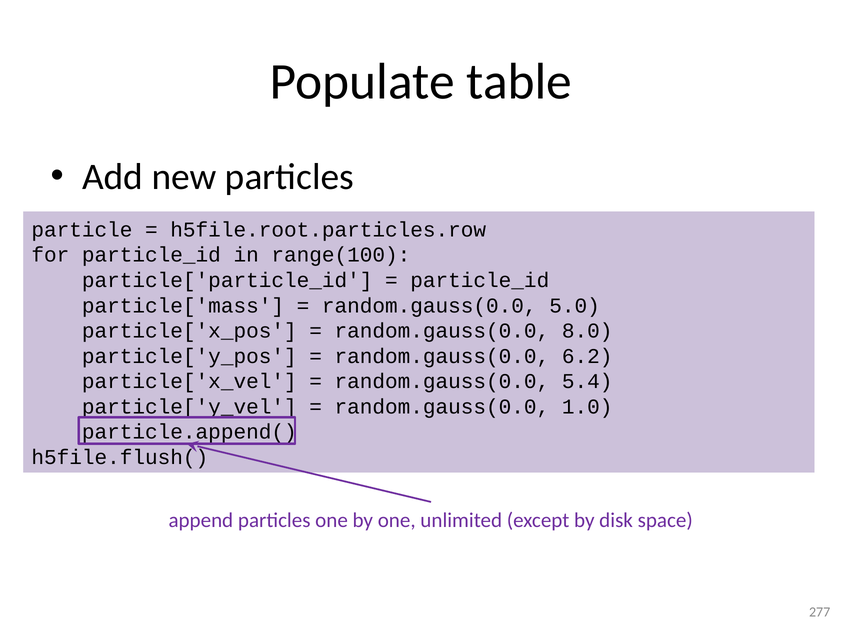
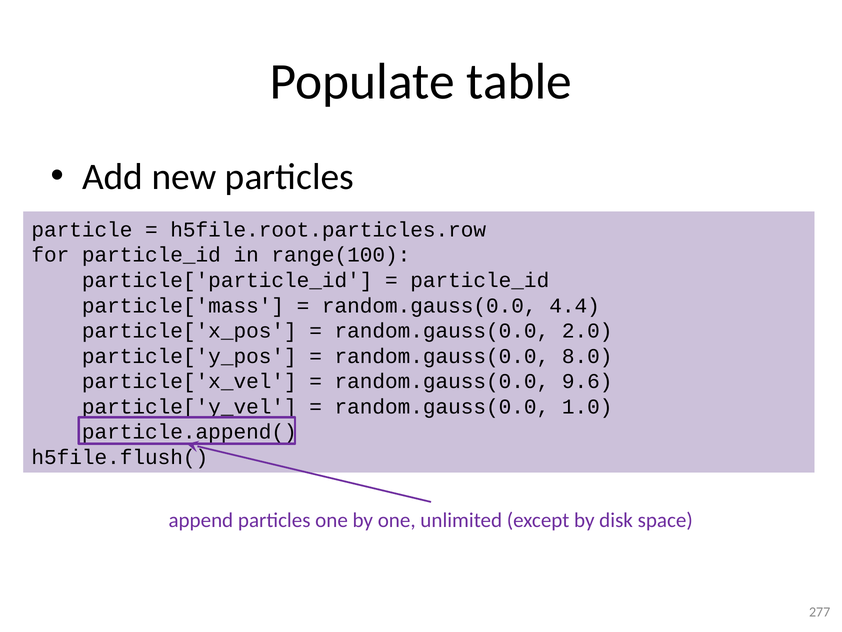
5.0: 5.0 -> 4.4 (575, 305)
8.0: 8.0 -> 2.0 (587, 331)
6.2: 6.2 -> 8.0 (587, 356)
5.4: 5.4 -> 9.6 (587, 381)
